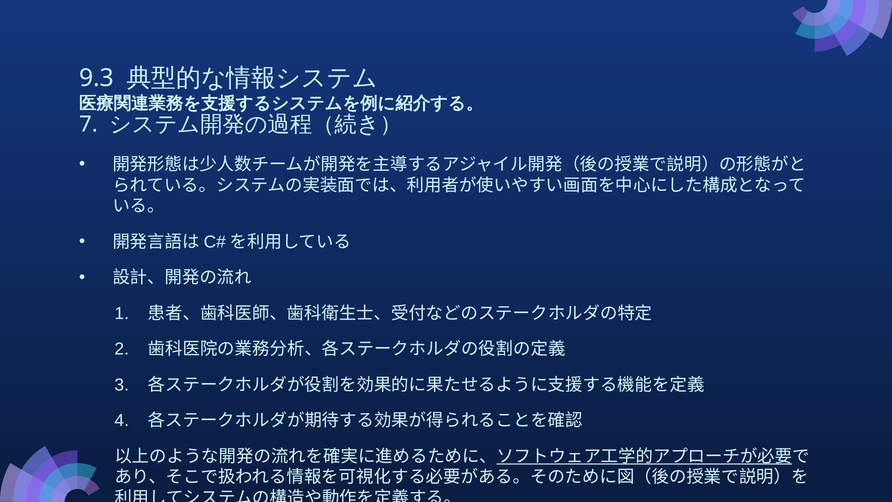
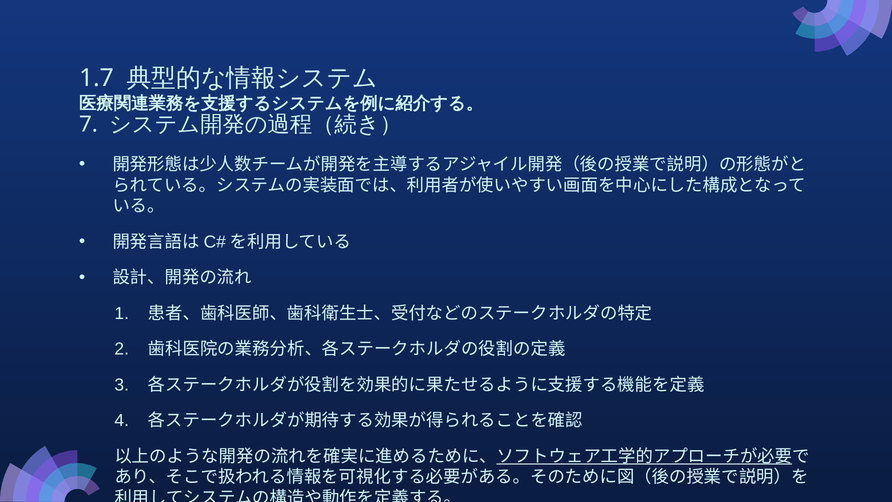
9.3: 9.3 -> 1.7 (97, 78)
